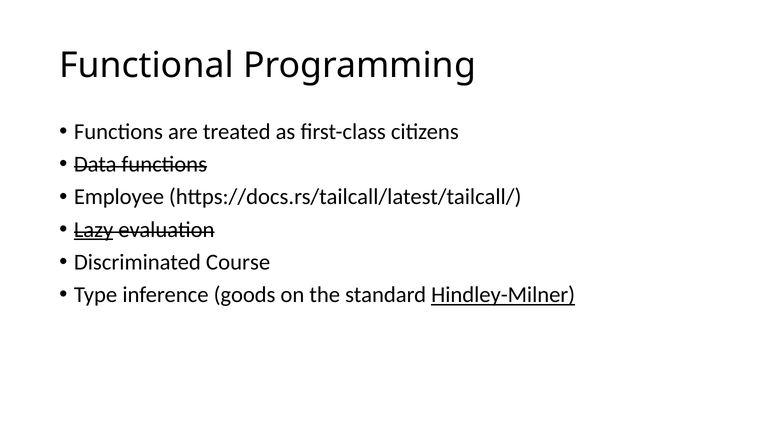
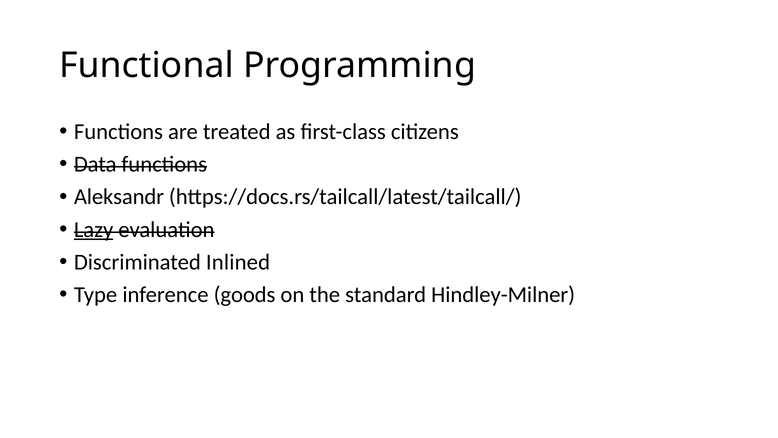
Employee: Employee -> Aleksandr (119, 197)
Course: Course -> Inlined (238, 262)
Hindley-Milner underline: present -> none (503, 295)
